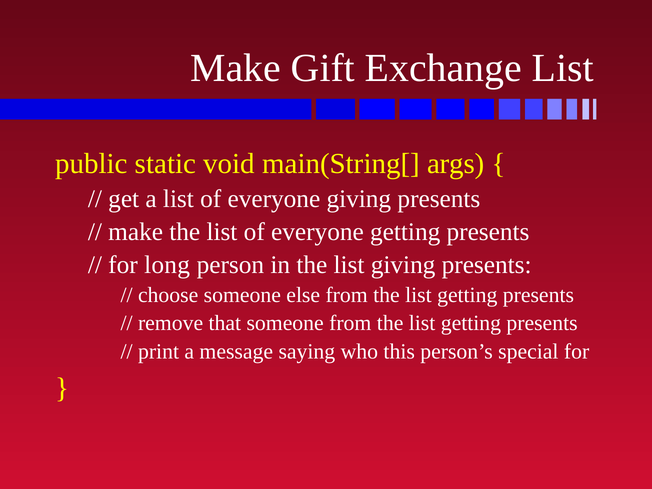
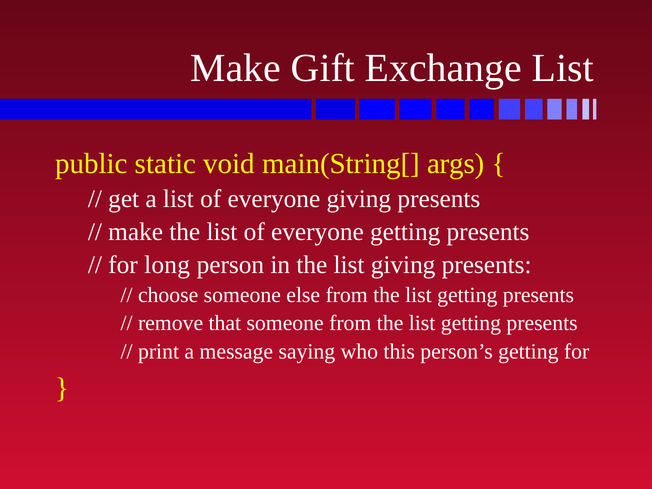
person’s special: special -> getting (528, 351)
